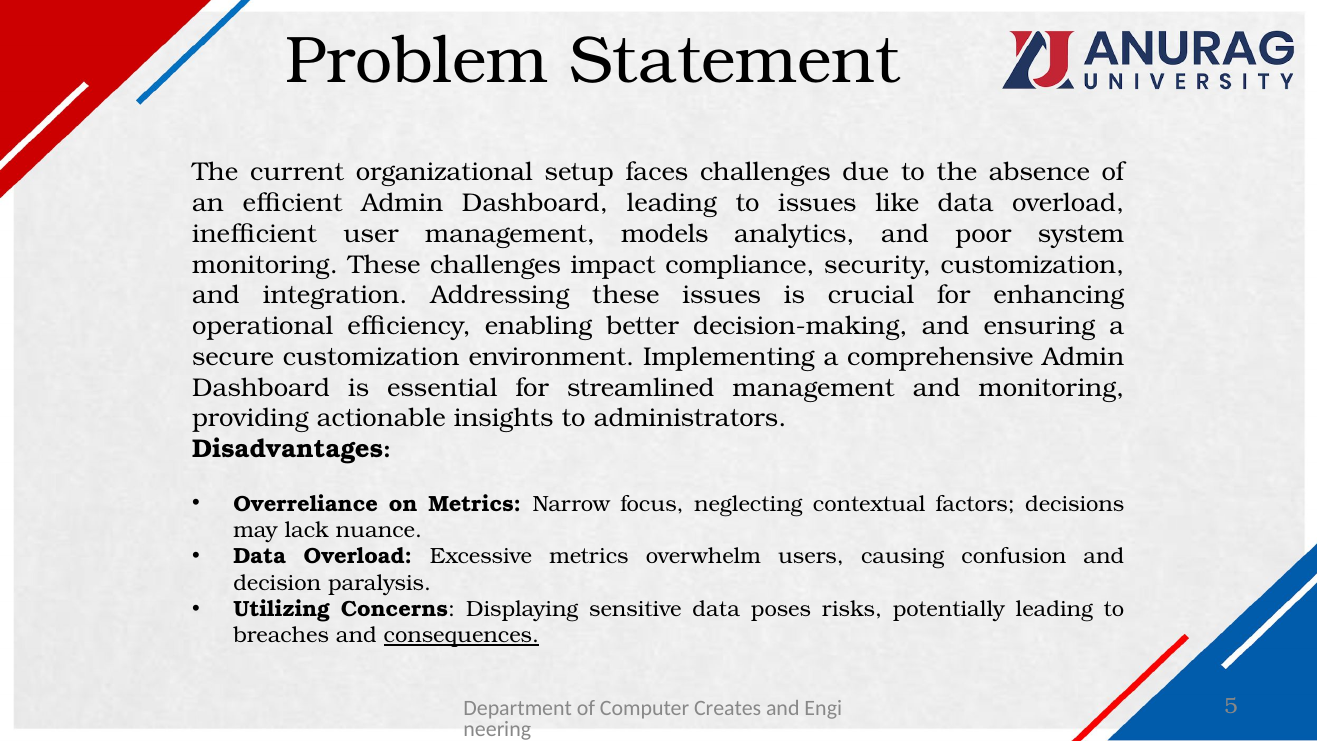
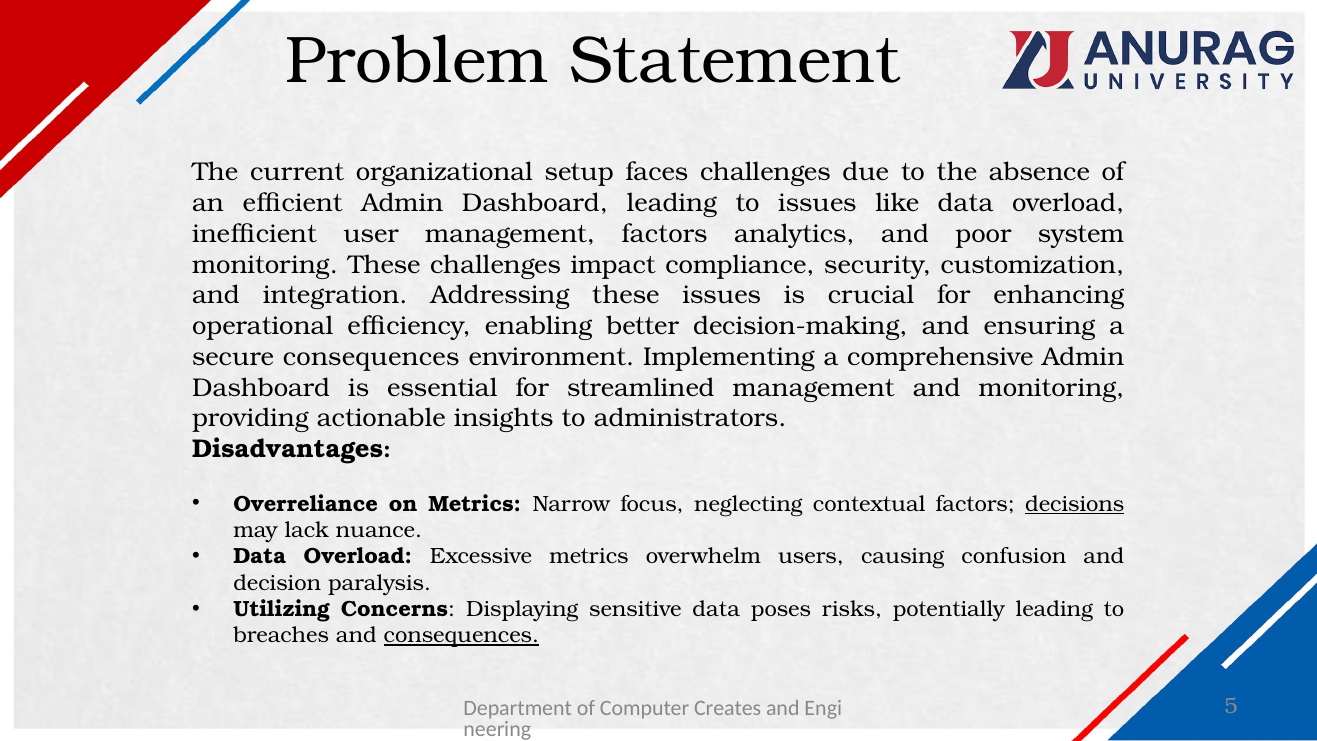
management models: models -> factors (665, 234)
secure customization: customization -> consequences (371, 357)
decisions underline: none -> present (1075, 504)
